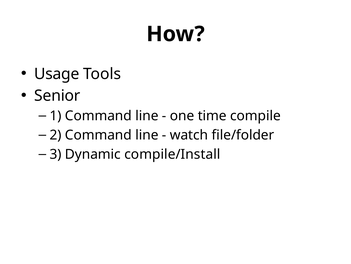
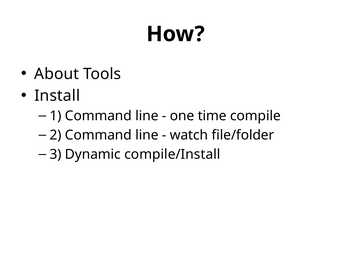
Usage: Usage -> About (57, 74)
Senior: Senior -> Install (57, 95)
